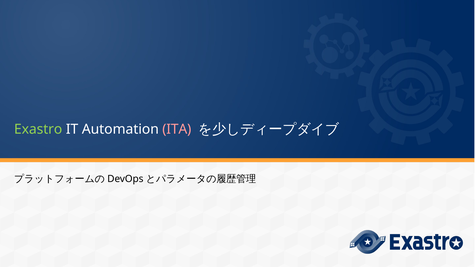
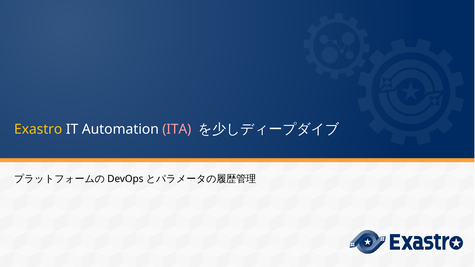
Exastro colour: light green -> yellow (38, 129)
